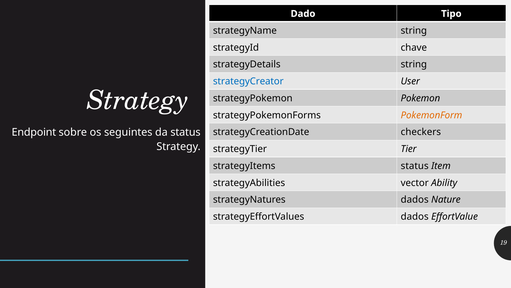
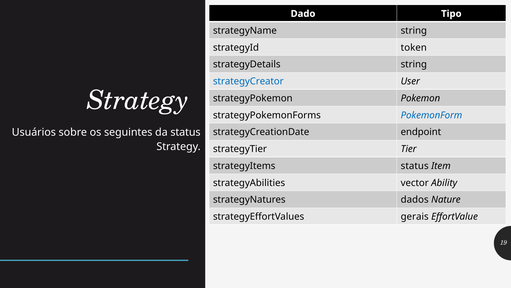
chave: chave -> token (414, 47)
PokemonForm colour: orange -> blue (431, 115)
Endpoint: Endpoint -> Usuários (34, 132)
checkers: checkers -> endpoint (421, 132)
strategyEffortValues dados: dados -> gerais (415, 216)
